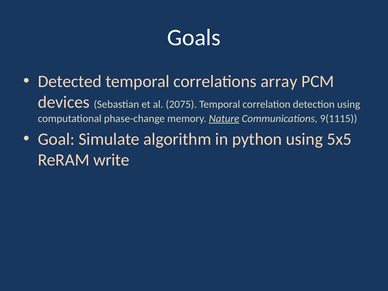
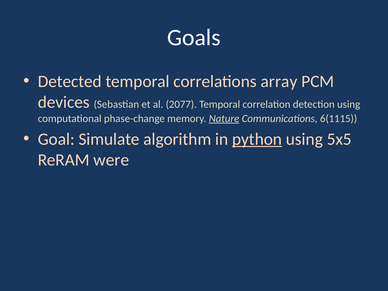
2075: 2075 -> 2077 (181, 104)
9(1115: 9(1115 -> 6(1115 (339, 118)
python underline: none -> present (257, 139)
write: write -> were (111, 160)
